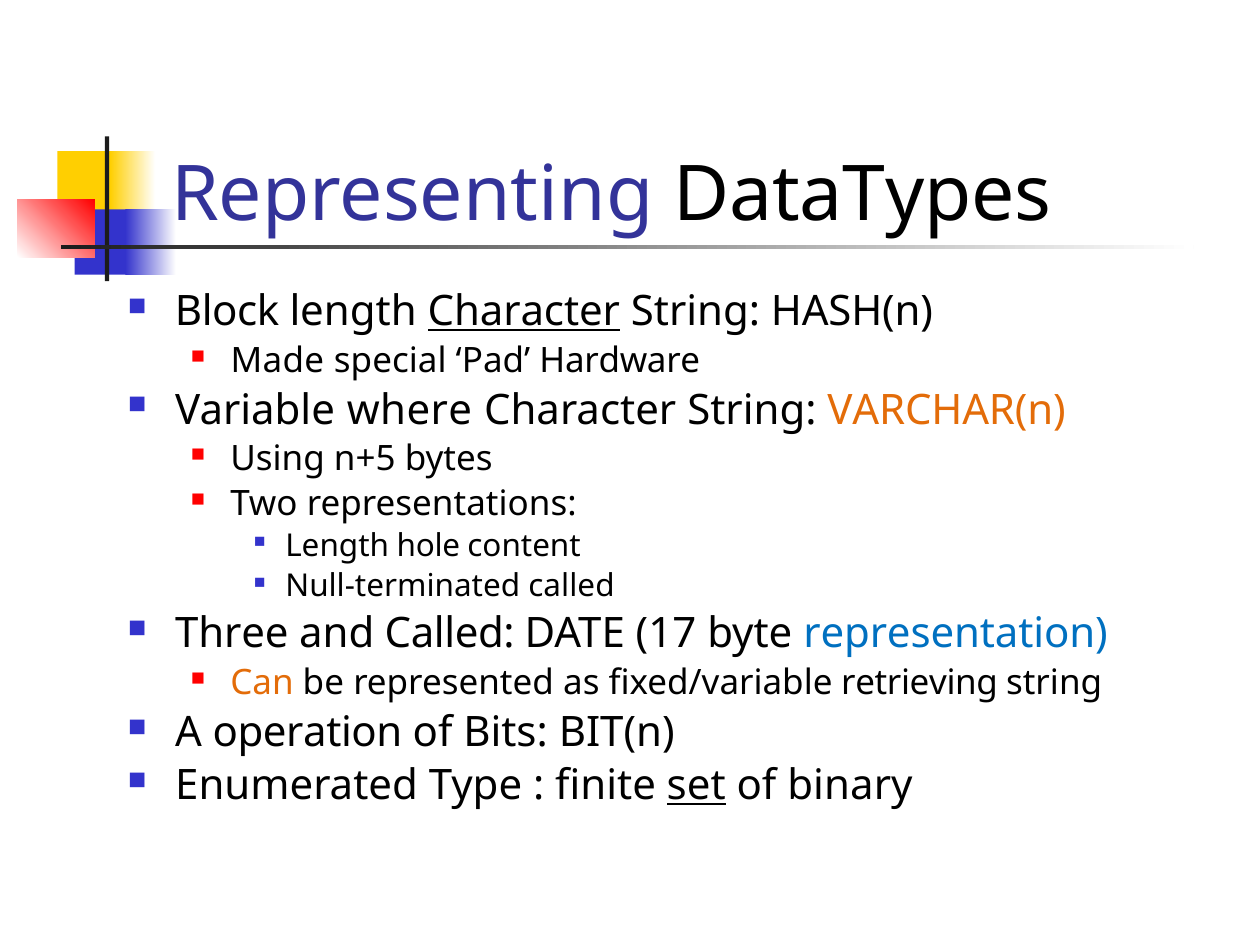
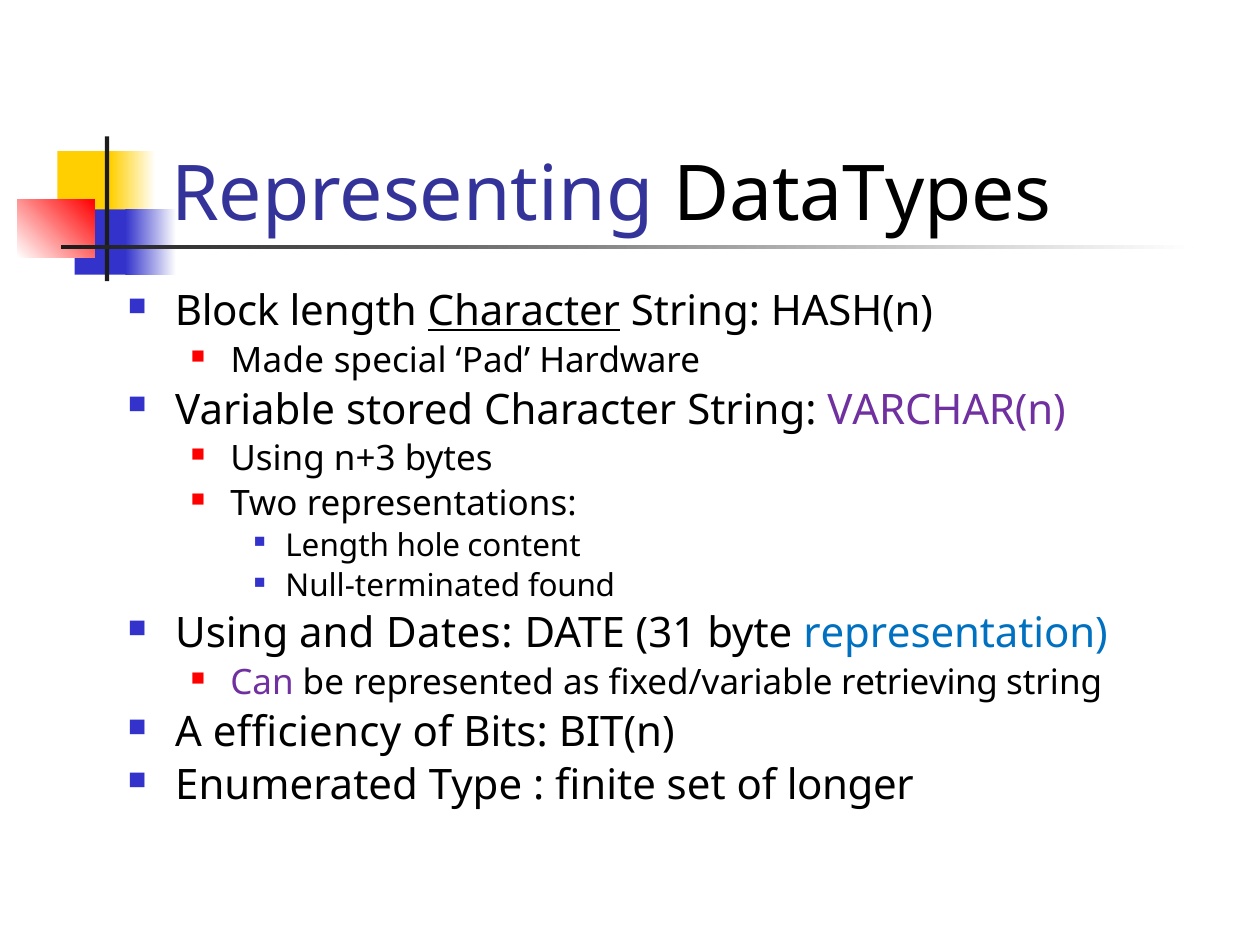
where: where -> stored (410, 410)
VARCHAR(n colour: orange -> purple (947, 410)
n+5: n+5 -> n+3 (365, 459)
Null-terminated called: called -> found (572, 586)
Three: Three -> Using (232, 634)
and Called: Called -> Dates (449, 634)
17: 17 -> 31 (666, 634)
Can colour: orange -> purple (262, 683)
operation: operation -> efficiency (307, 733)
set underline: present -> none (696, 786)
binary: binary -> longer (850, 786)
